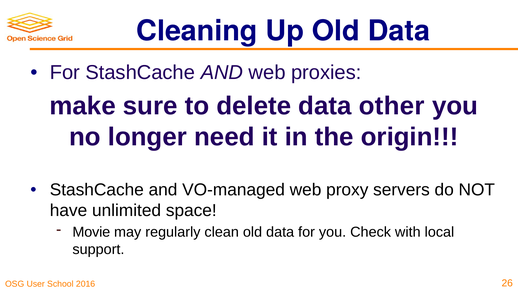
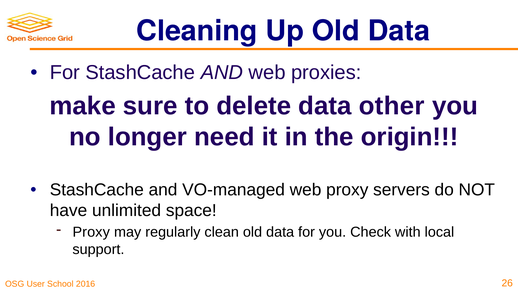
Movie: Movie -> Proxy (91, 232)
